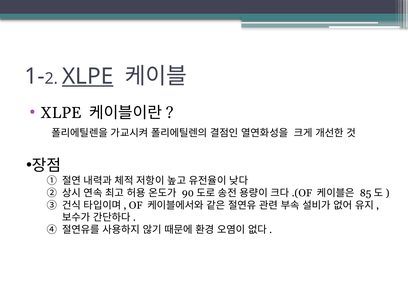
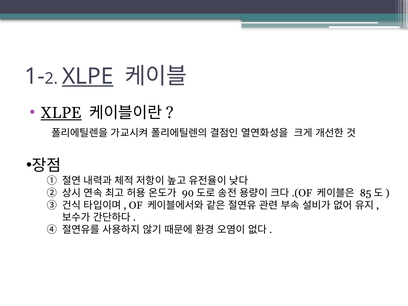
XLPE underline: none -> present (61, 113)
